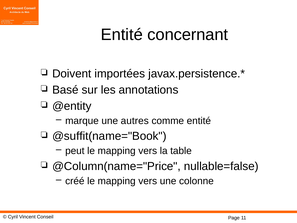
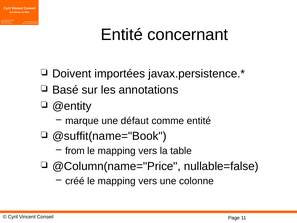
autres: autres -> défaut (135, 121)
peut: peut -> from (75, 151)
